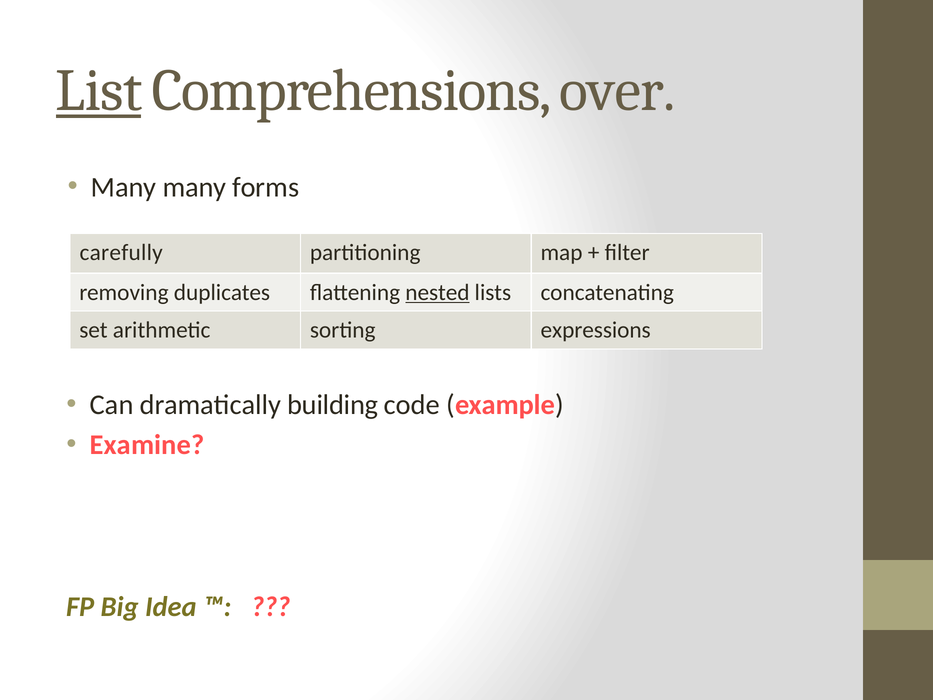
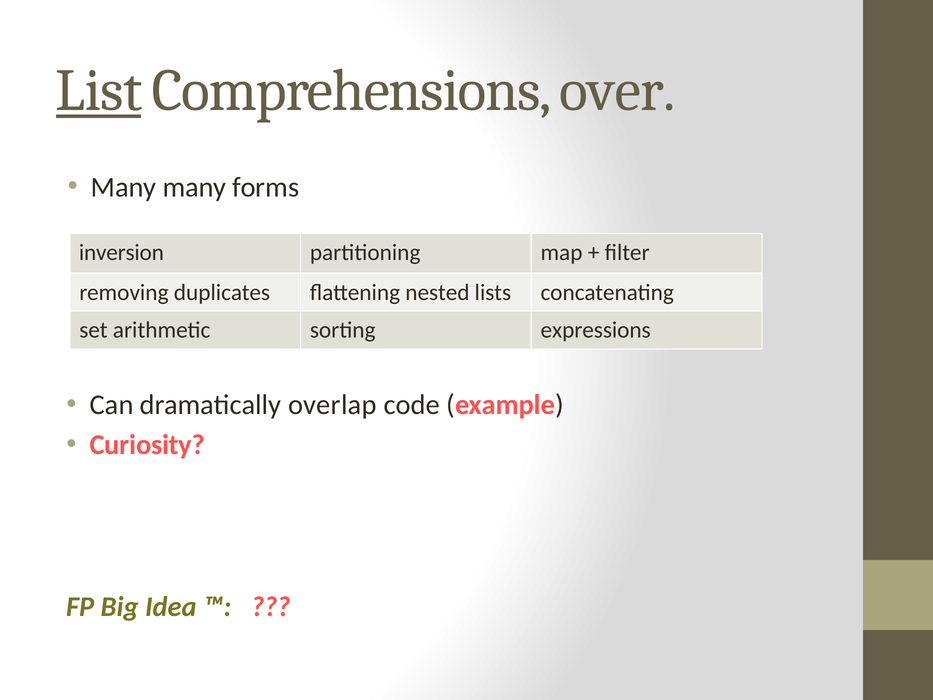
carefully: carefully -> inversion (121, 252)
nested underline: present -> none (437, 292)
building: building -> overlap (332, 405)
Examine: Examine -> Curiosity (147, 445)
